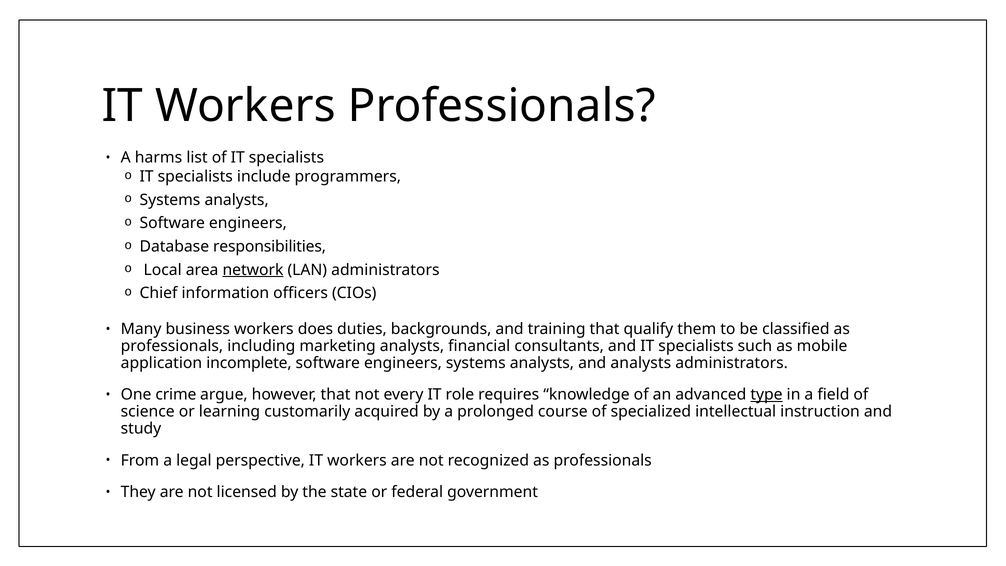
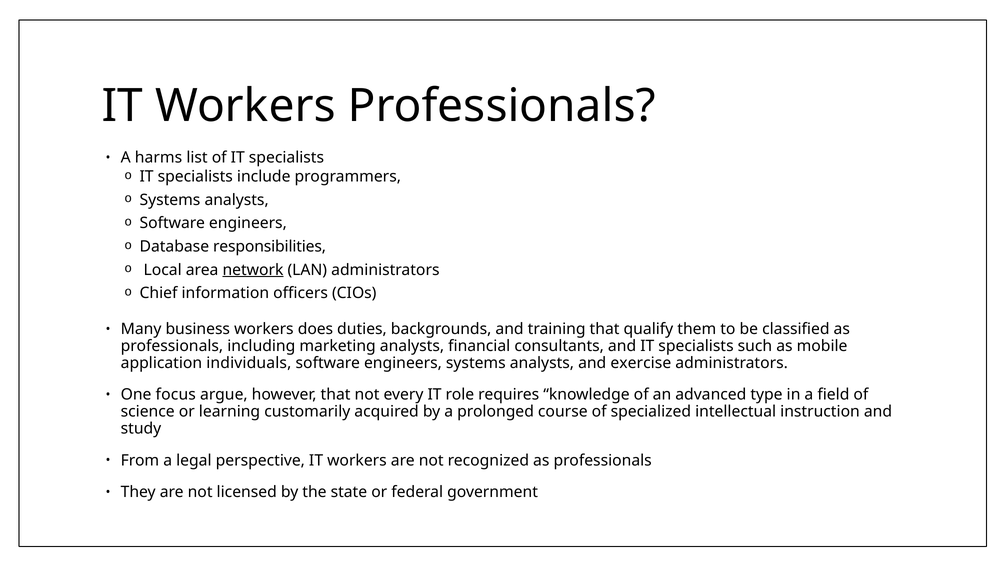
incomplete: incomplete -> individuals (249, 363)
and analysts: analysts -> exercise (641, 363)
crime: crime -> focus (176, 395)
type underline: present -> none (767, 395)
